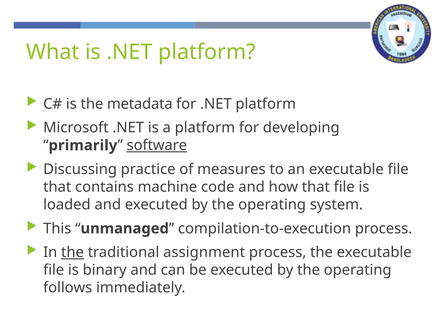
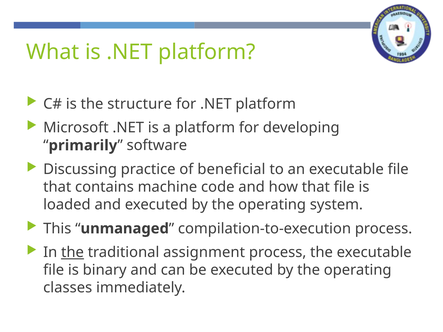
metadata: metadata -> structure (140, 104)
software underline: present -> none (157, 146)
measures: measures -> beneficial (231, 169)
follows: follows -> classes (68, 288)
